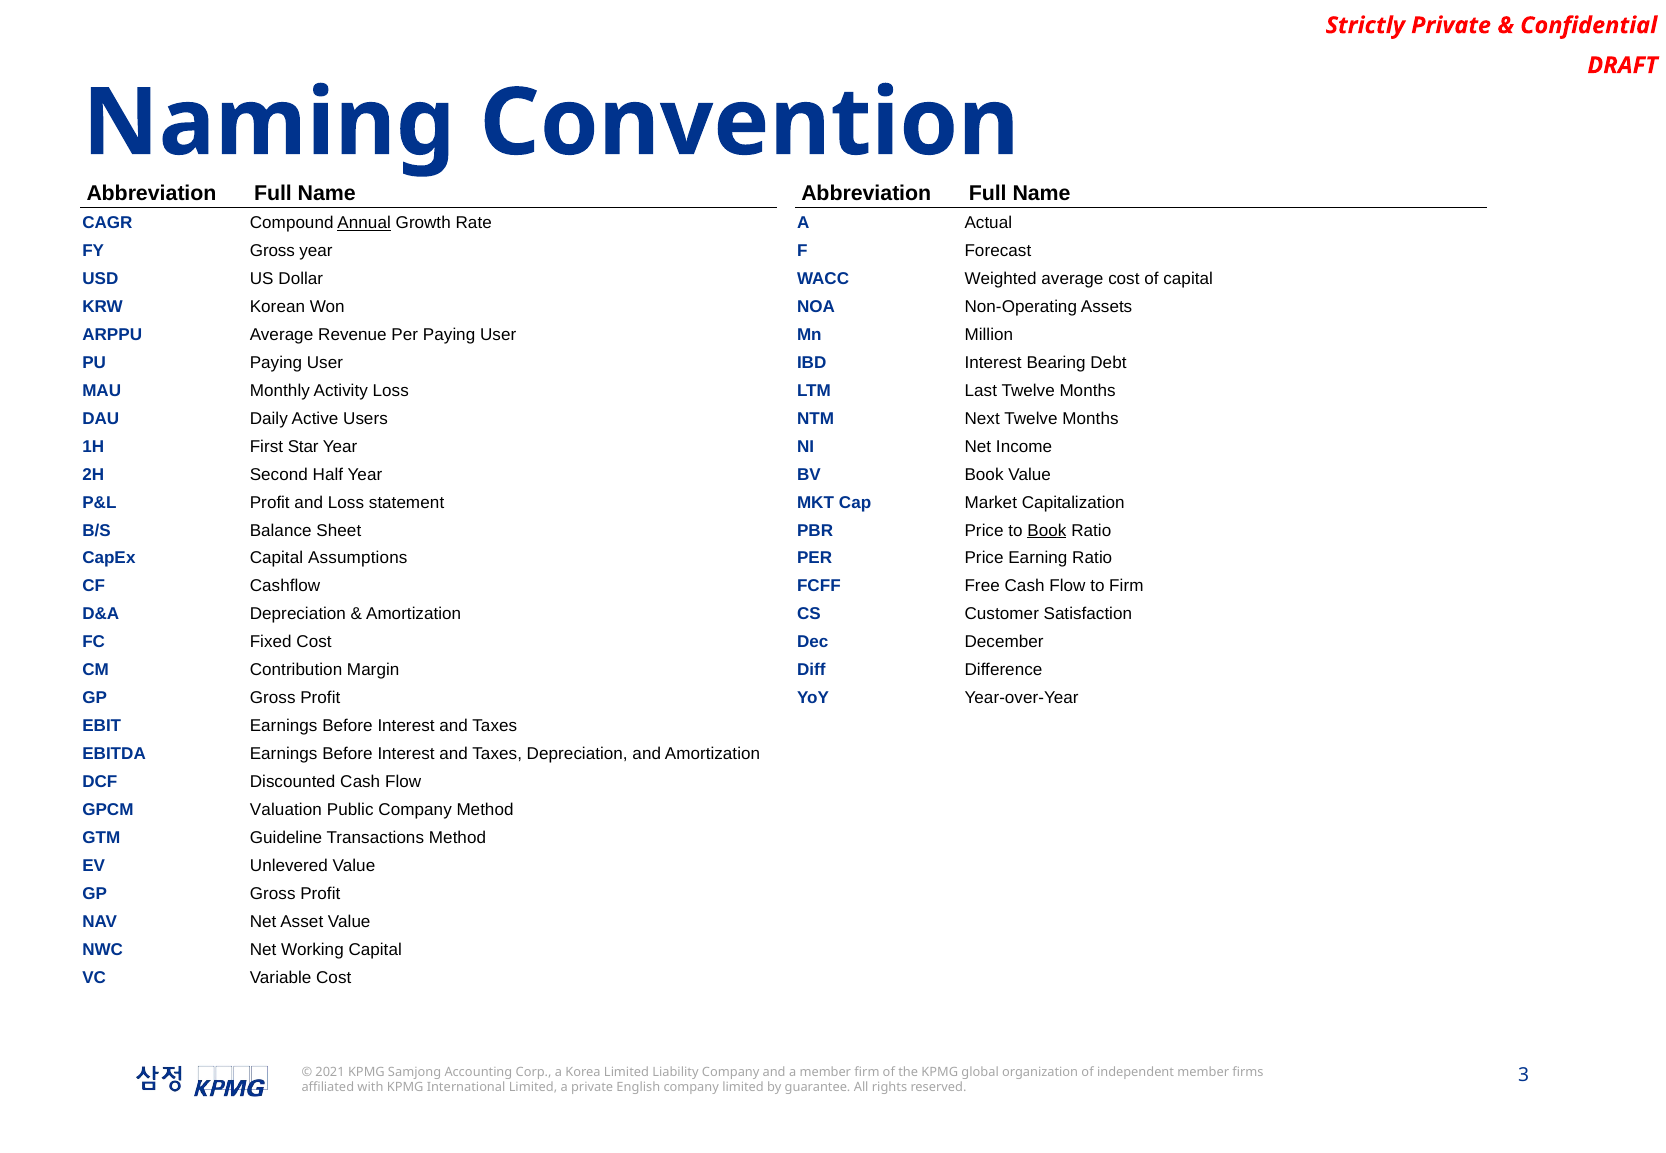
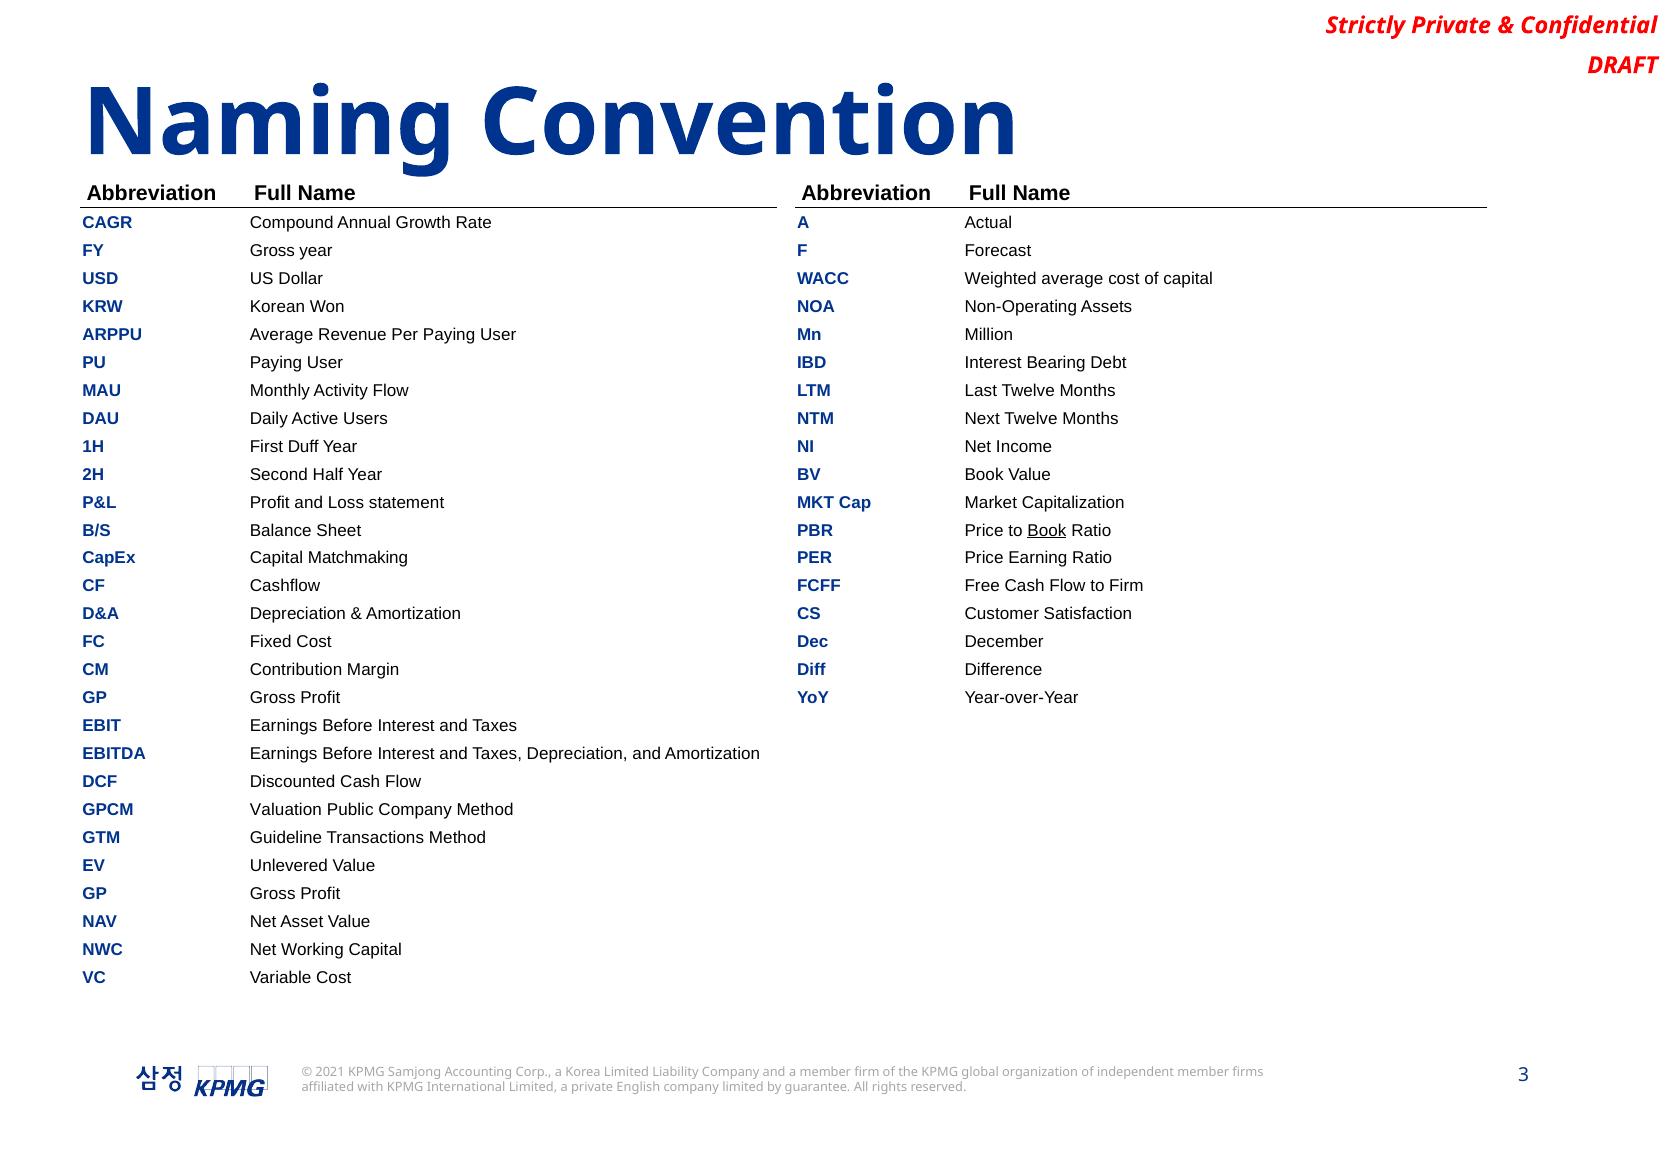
Annual underline: present -> none (364, 223)
Activity Loss: Loss -> Flow (391, 391)
Star: Star -> Duff (303, 447)
Assumptions: Assumptions -> Matchmaking (358, 559)
